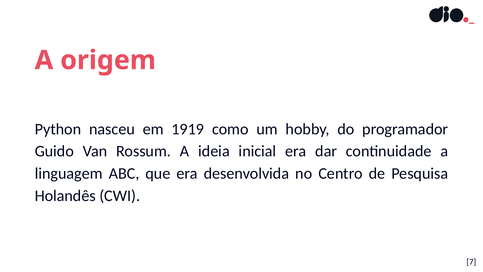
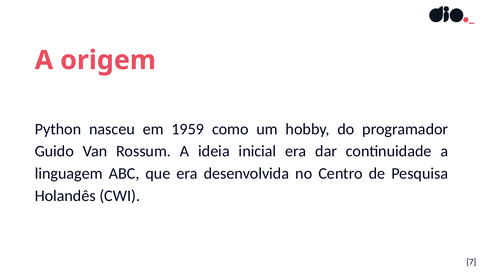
1919: 1919 -> 1959 (188, 129)
